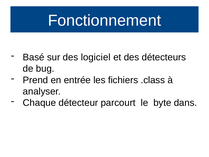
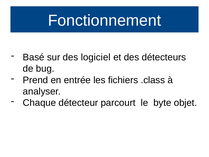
dans: dans -> objet (185, 103)
